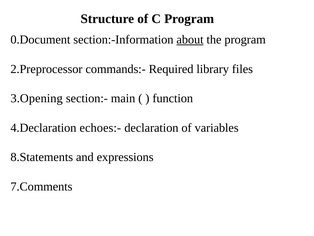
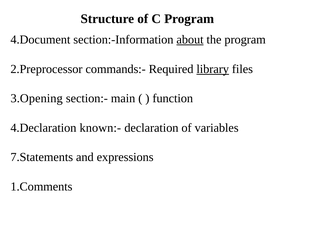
0.Document: 0.Document -> 4.Document (40, 40)
library underline: none -> present (213, 69)
echoes:-: echoes:- -> known:- (100, 128)
8.Statements: 8.Statements -> 7.Statements (42, 157)
7.Comments: 7.Comments -> 1.Comments (41, 186)
